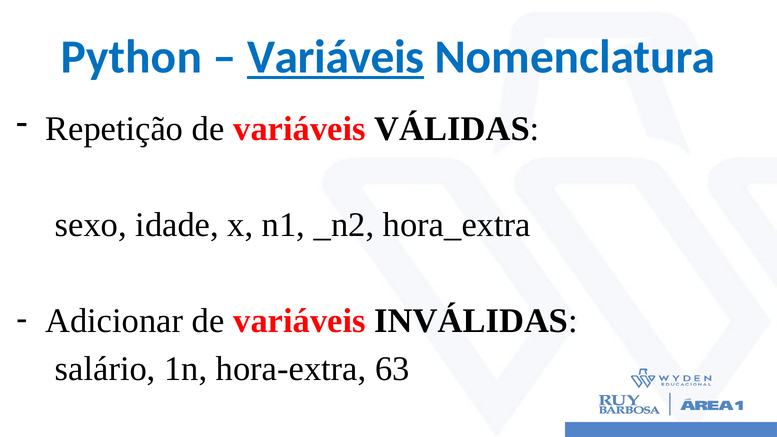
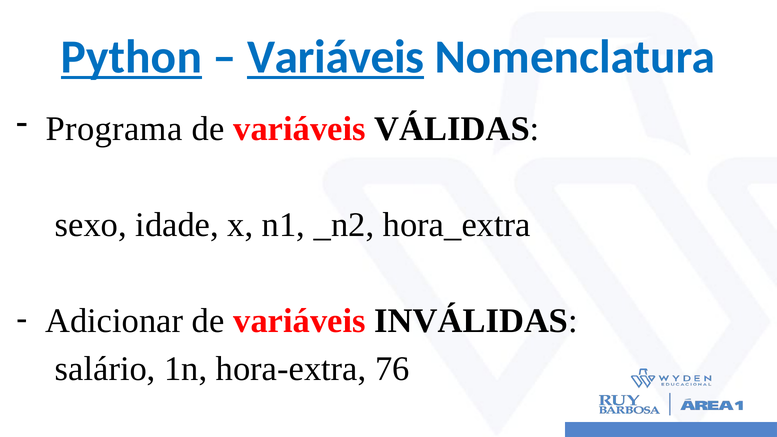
Python underline: none -> present (132, 57)
Repetição: Repetição -> Programa (114, 129)
63: 63 -> 76 (392, 369)
